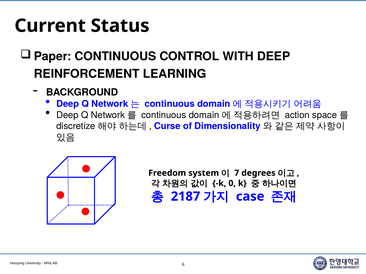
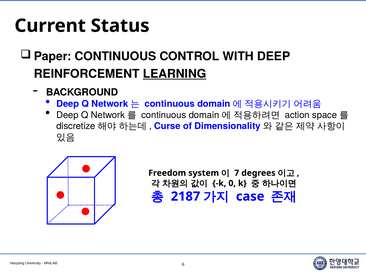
LEARNING underline: none -> present (175, 74)
